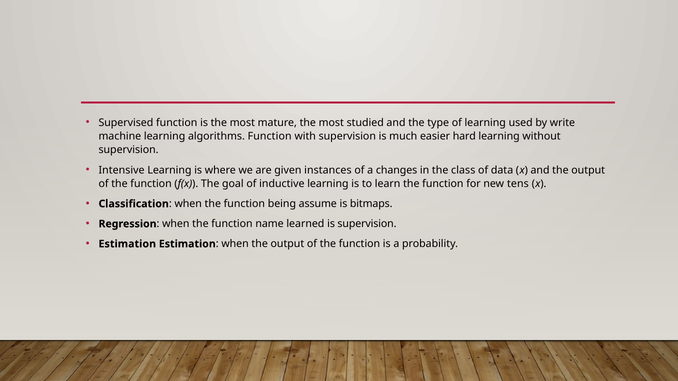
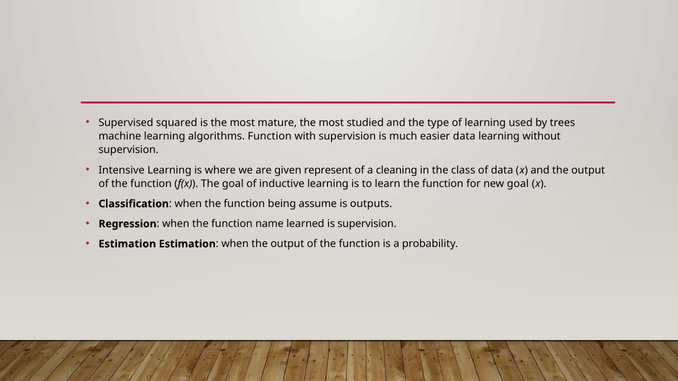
Supervised function: function -> squared (177, 123)
write: write -> trees (562, 123)
easier hard: hard -> data (464, 136)
instances: instances -> represent (328, 170)
changes: changes -> cleaning (397, 170)
new tens: tens -> goal (518, 184)
bitmaps: bitmaps -> outputs (371, 204)
